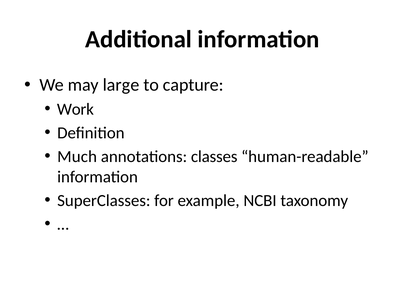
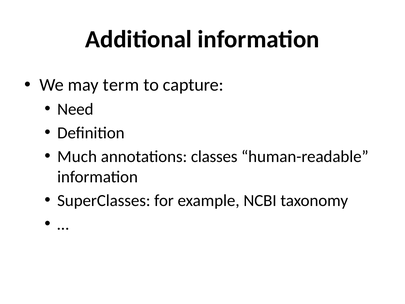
large: large -> term (121, 85)
Work: Work -> Need (75, 109)
